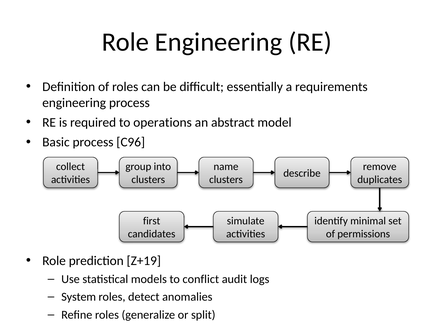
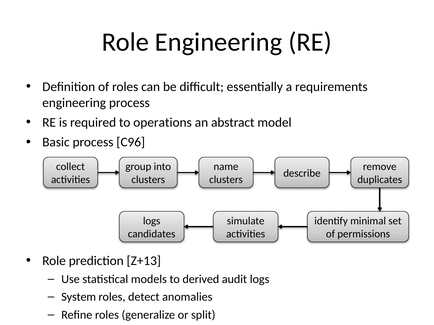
first: first -> logs (152, 221)
Z+19: Z+19 -> Z+13 (144, 261)
conflict: conflict -> derived (201, 280)
